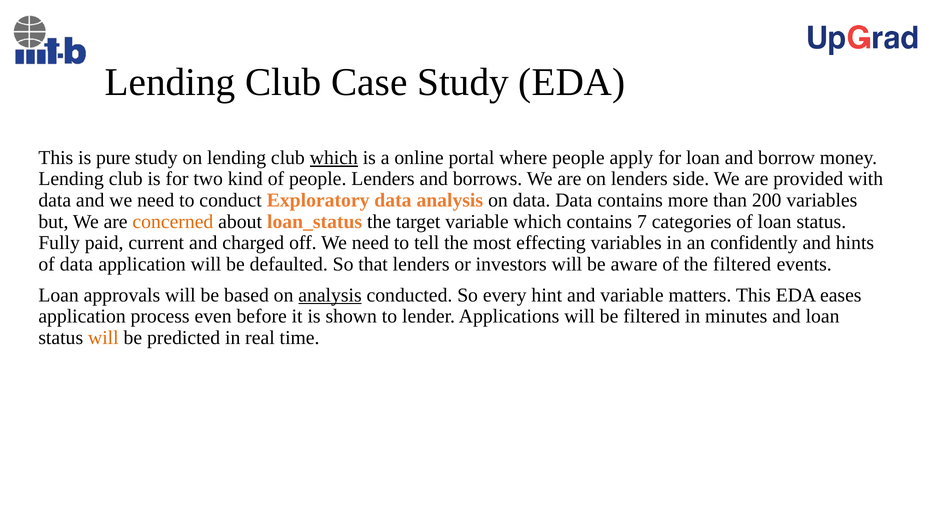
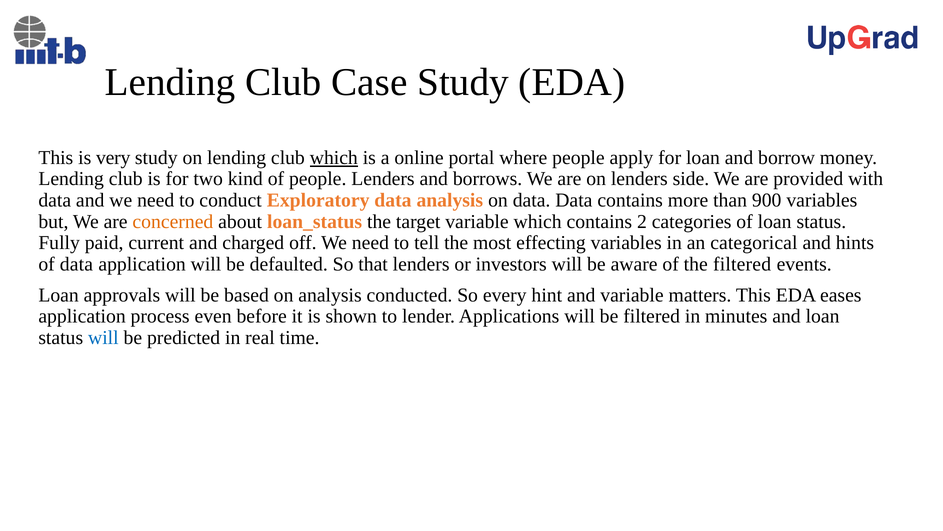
pure: pure -> very (113, 158)
200: 200 -> 900 (767, 200)
7: 7 -> 2 (642, 221)
confidently: confidently -> categorical (754, 243)
analysis underline: present -> none (330, 295)
will colour: orange -> blue (103, 337)
